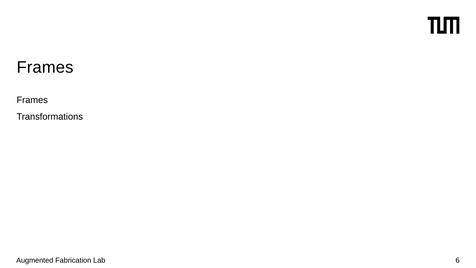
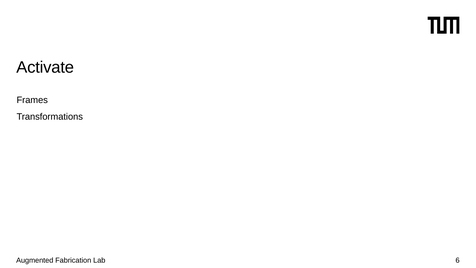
Frames: Frames -> Activate (45, 67)
